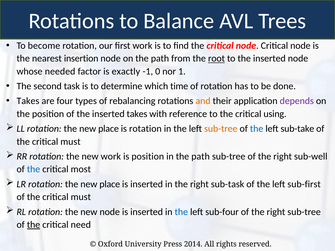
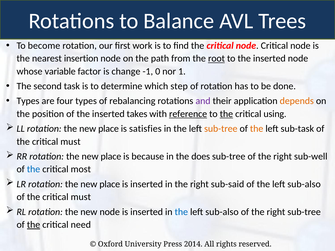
needed: needed -> variable (60, 71)
exactly: exactly -> change (126, 71)
time: time -> step (179, 86)
Takes: Takes -> Types (28, 101)
and colour: orange -> purple (203, 101)
depends colour: purple -> orange (297, 101)
reference underline: none -> present (188, 114)
the underline: none -> present (226, 114)
is rotation: rotation -> satisfies (145, 129)
the colour: blue -> orange (257, 129)
sub-take: sub-take -> sub-task (297, 129)
work: work -> place (111, 157)
is position: position -> because (148, 157)
in the path: path -> does (201, 157)
sub-task: sub-task -> sub-said (228, 184)
of the left sub-first: sub-first -> sub-also (304, 184)
sub-four: sub-four -> sub-also (222, 212)
